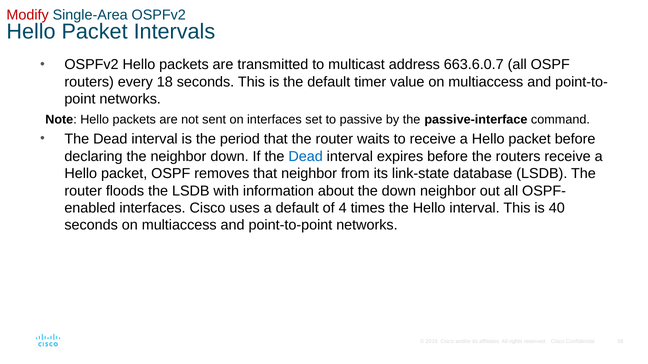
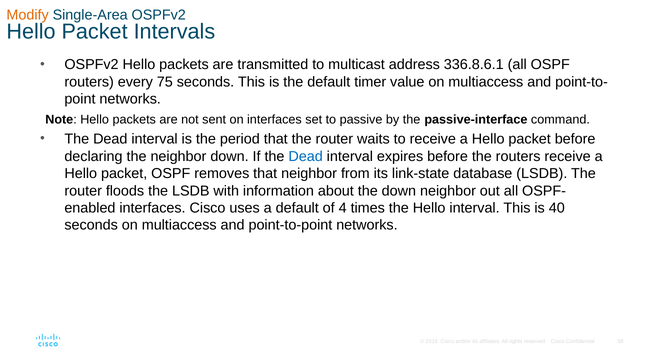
Modify colour: red -> orange (28, 15)
663.6.0.7: 663.6.0.7 -> 336.8.6.1 (474, 65)
18: 18 -> 75 (165, 82)
